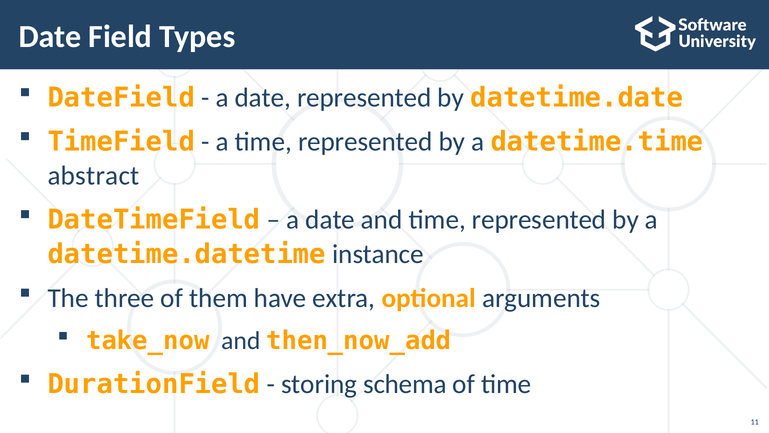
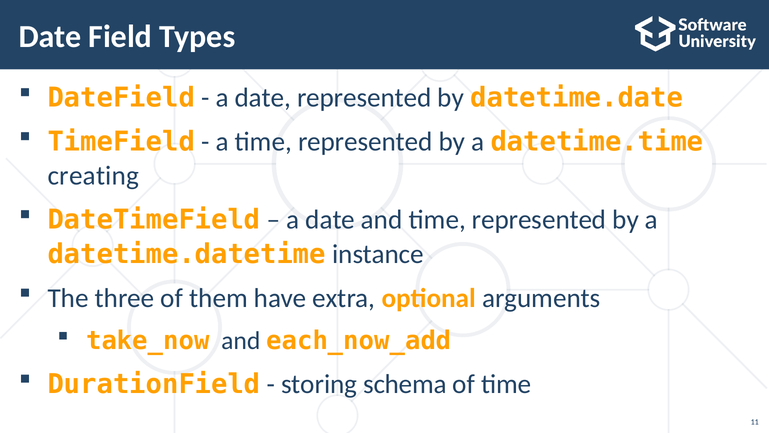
abstract: abstract -> creating (93, 176)
then_now_add: then_now_add -> each_now_add (359, 341)
